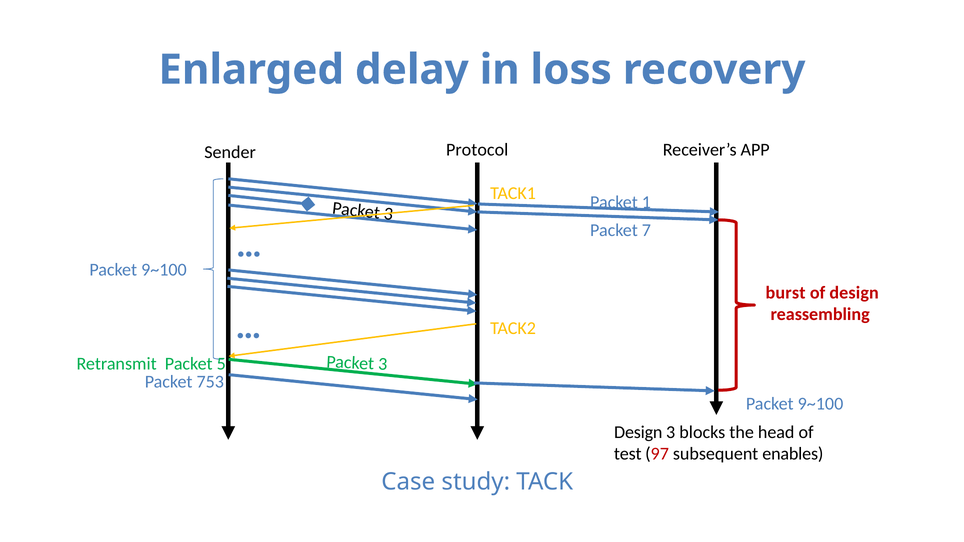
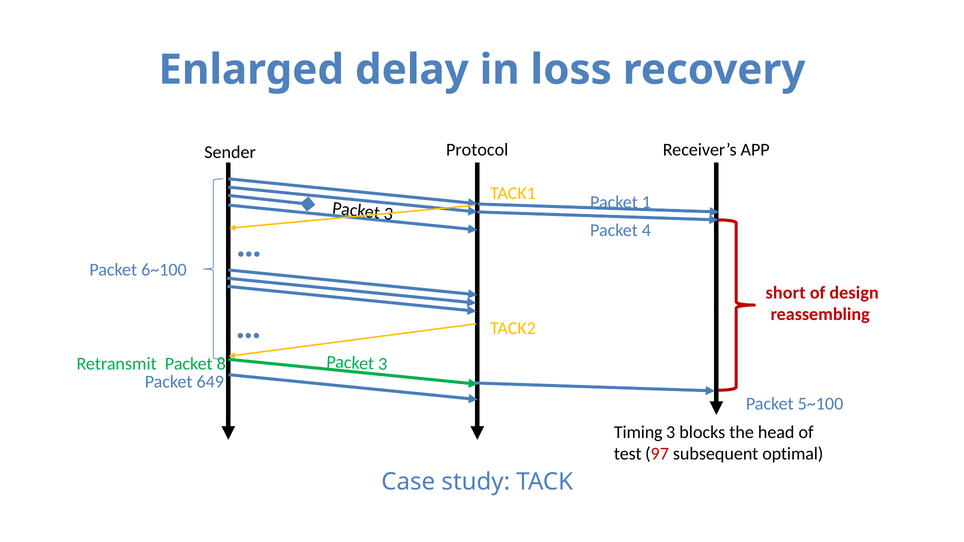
7: 7 -> 4 (646, 230)
9~100: 9~100 -> 6~100 (164, 270)
burst: burst -> short (786, 293)
5: 5 -> 8 (221, 364)
753: 753 -> 649 (210, 382)
9~100: 9~100 -> 5~100 (820, 404)
Design: Design -> Timing (638, 433)
enables: enables -> optimal (793, 454)
